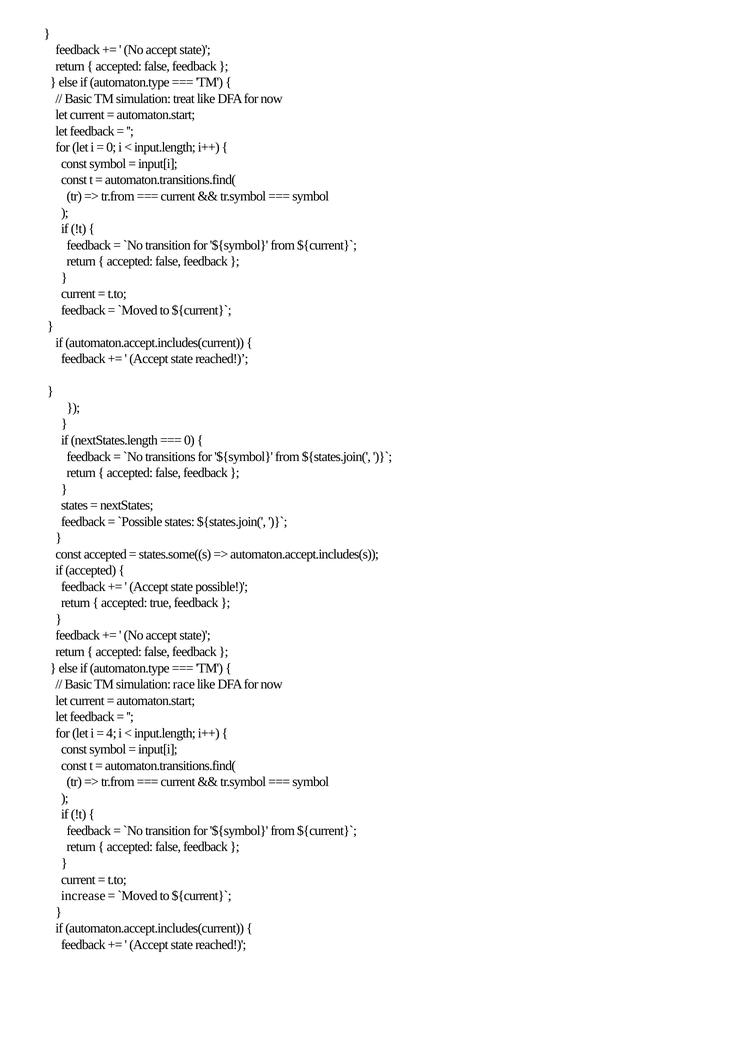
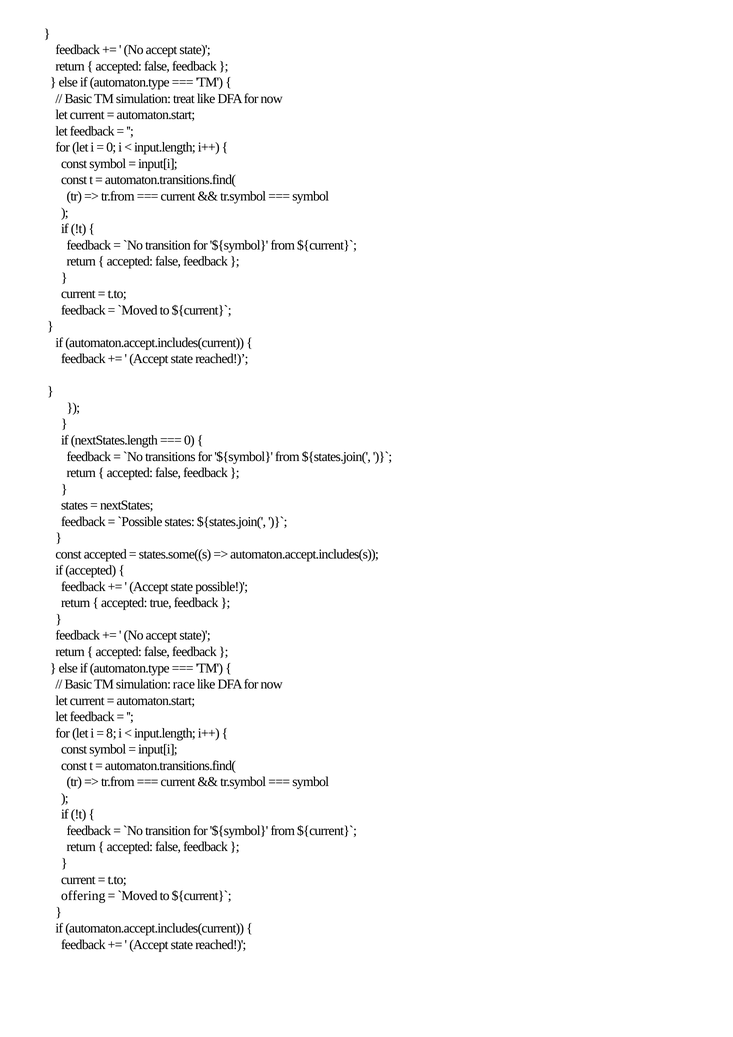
4: 4 -> 8 (111, 733)
increase: increase -> offering (83, 896)
